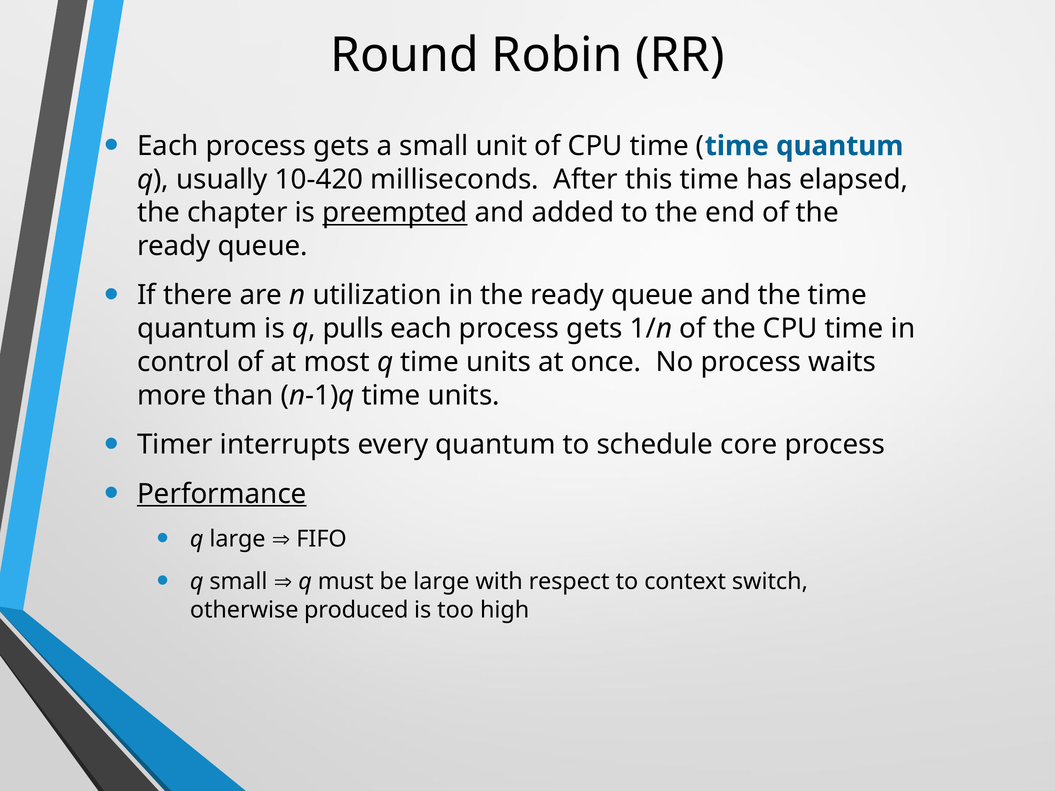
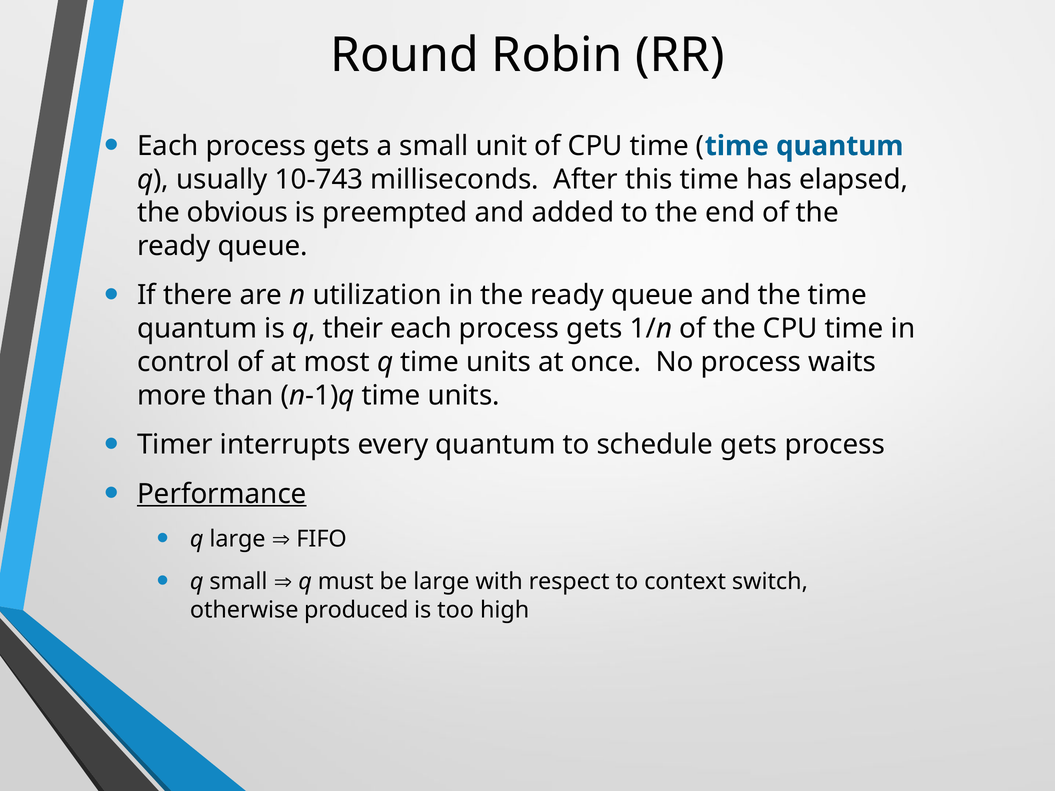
10-420: 10-420 -> 10-743 (319, 179)
chapter: chapter -> obvious (237, 213)
preempted underline: present -> none (395, 213)
pulls: pulls -> their (353, 329)
schedule core: core -> gets (749, 445)
